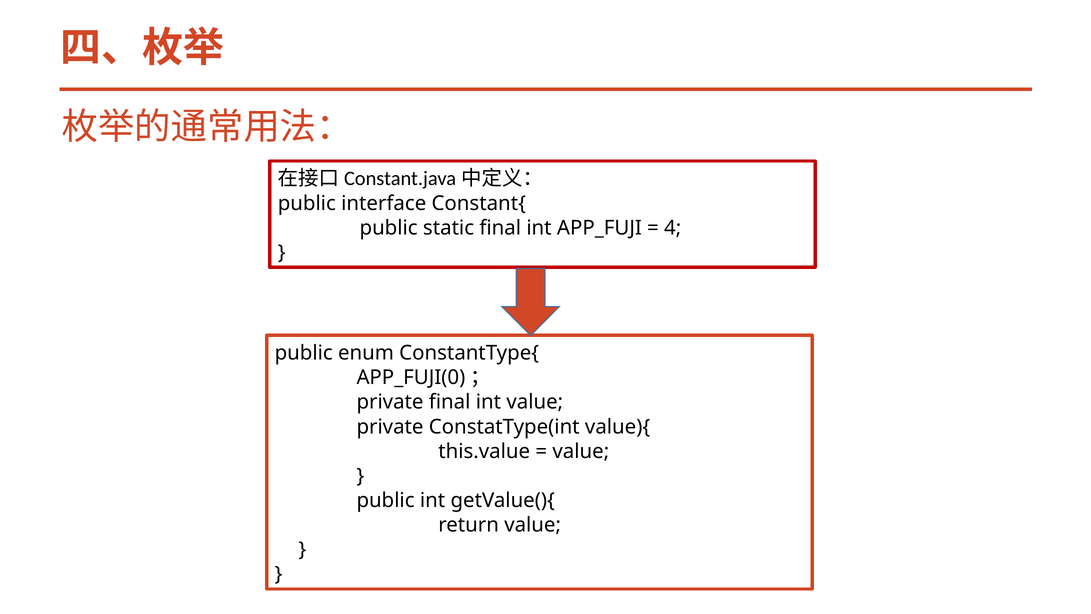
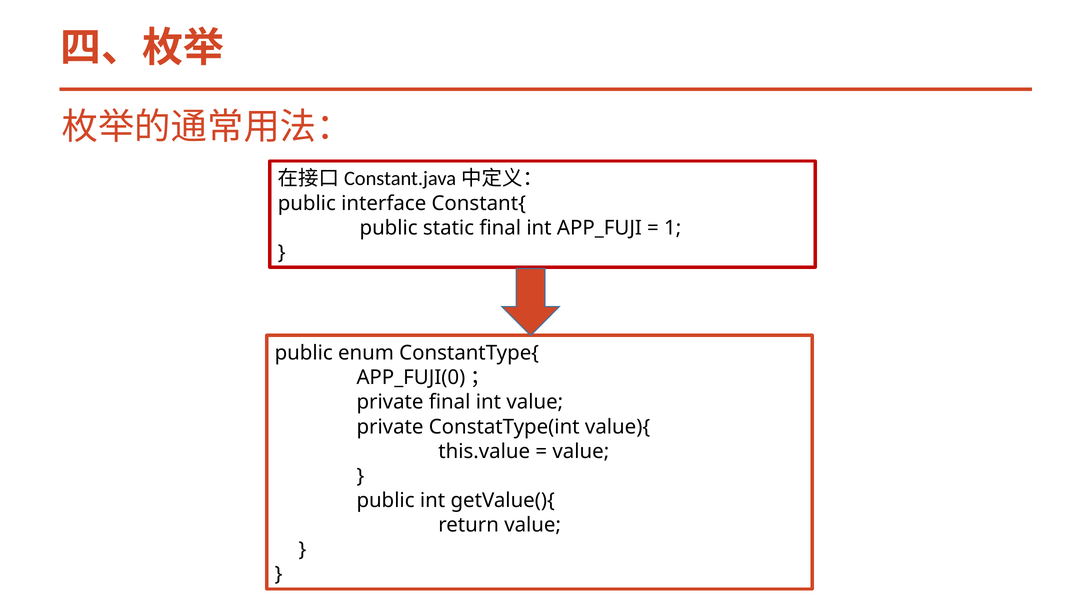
4: 4 -> 1 (673, 228)
